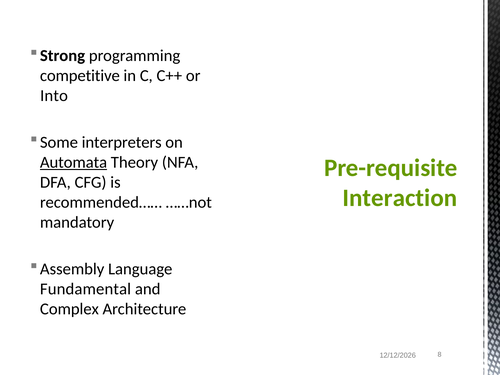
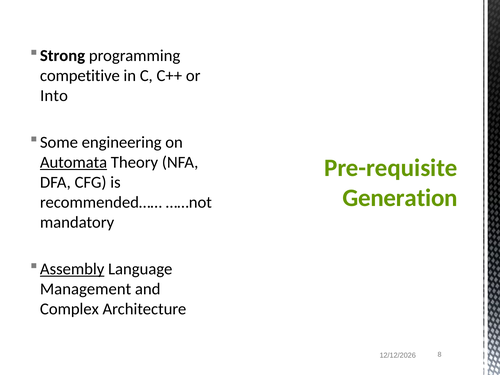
interpreters: interpreters -> engineering (122, 142)
Interaction: Interaction -> Generation (400, 198)
Assembly underline: none -> present (72, 269)
Fundamental: Fundamental -> Management (86, 289)
